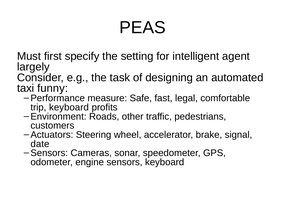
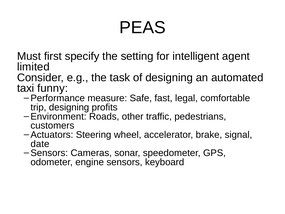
largely: largely -> limited (33, 67)
trip keyboard: keyboard -> designing (69, 107)
